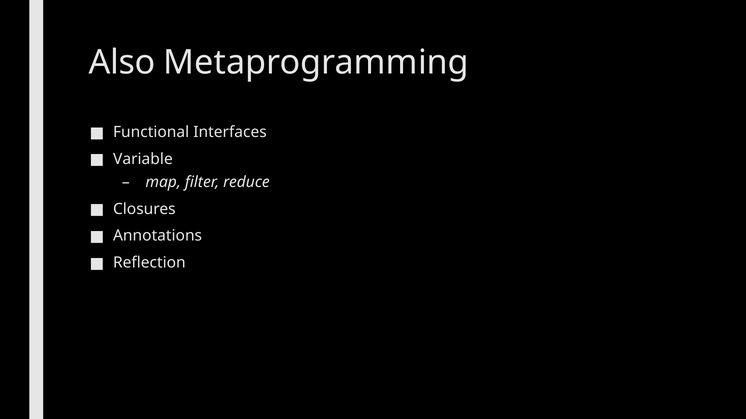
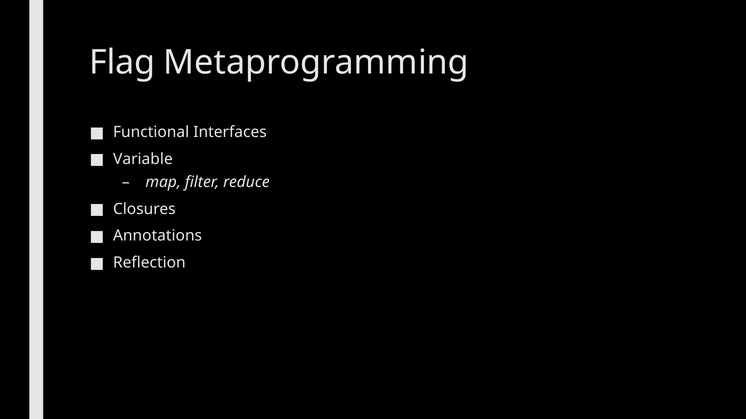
Also: Also -> Flag (122, 63)
